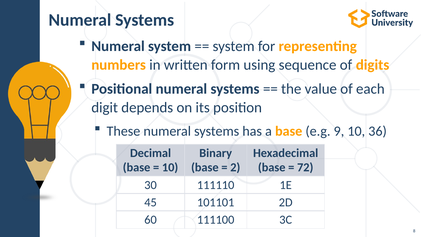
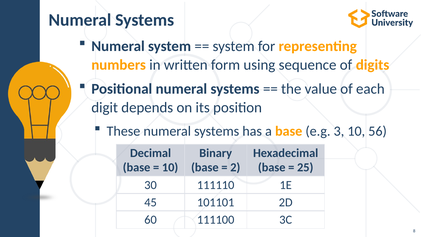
9: 9 -> 3 (339, 131)
36: 36 -> 56 (378, 131)
72: 72 -> 25 (305, 167)
